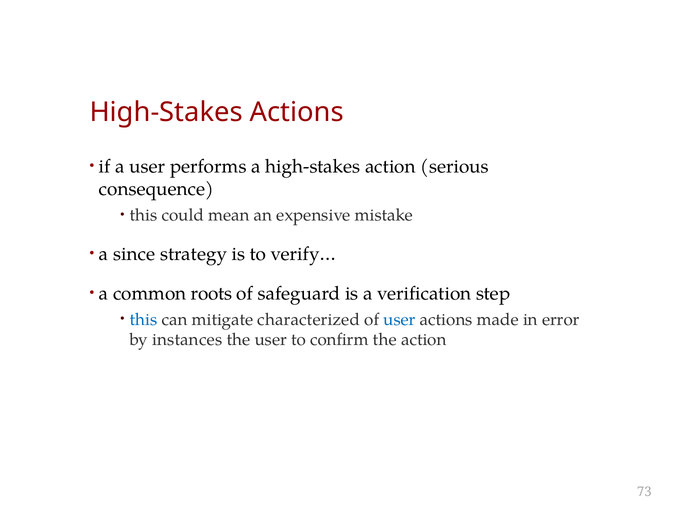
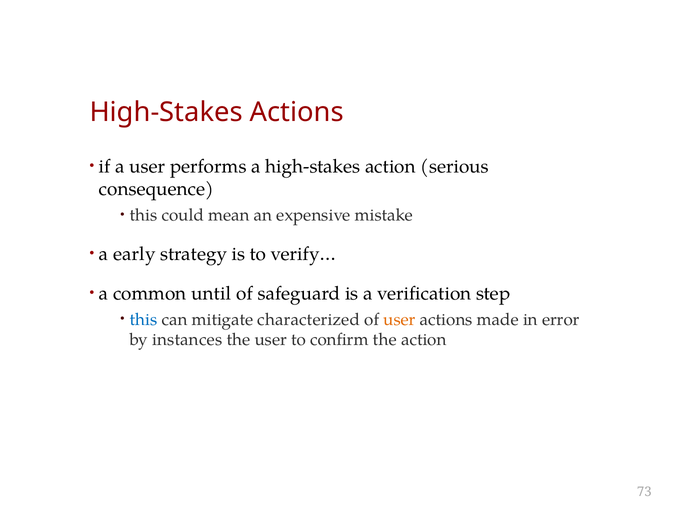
since: since -> early (134, 254)
roots: roots -> until (211, 294)
user colour: blue -> orange (400, 320)
